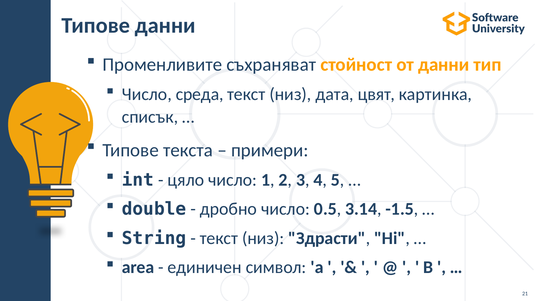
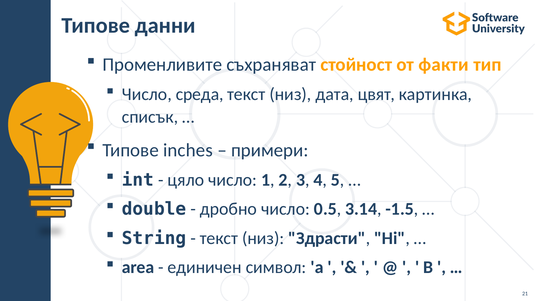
от данни: данни -> факти (444, 65)
текста: текста -> inches (188, 150)
